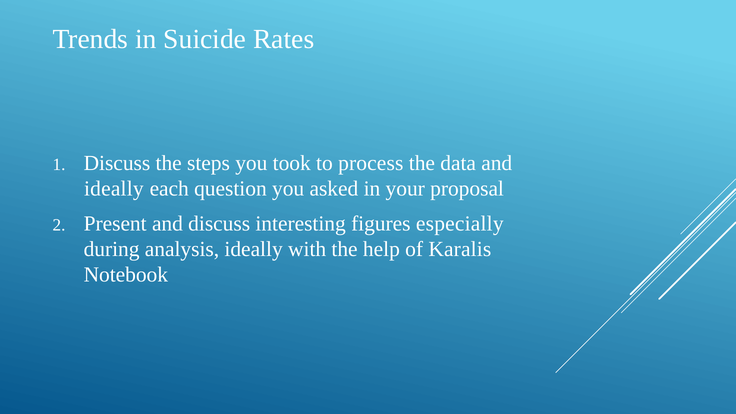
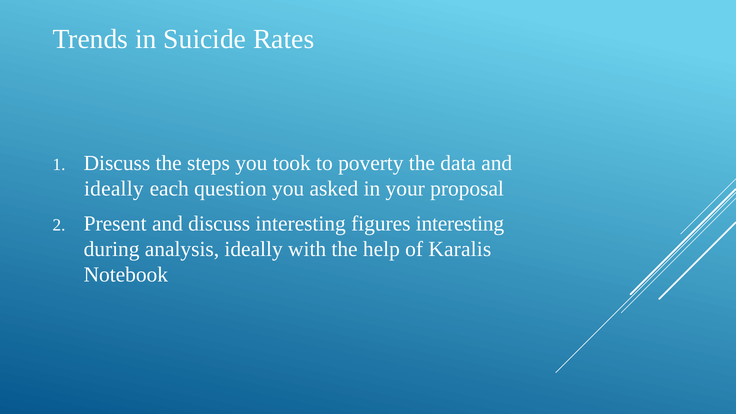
process: process -> poverty (371, 163)
figures especially: especially -> interesting (460, 223)
